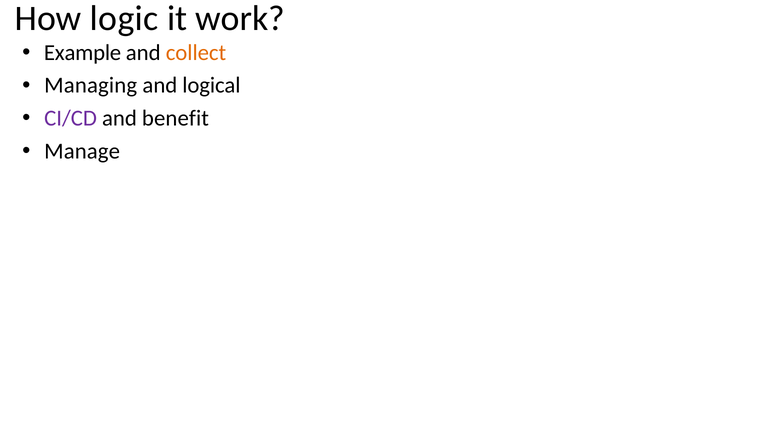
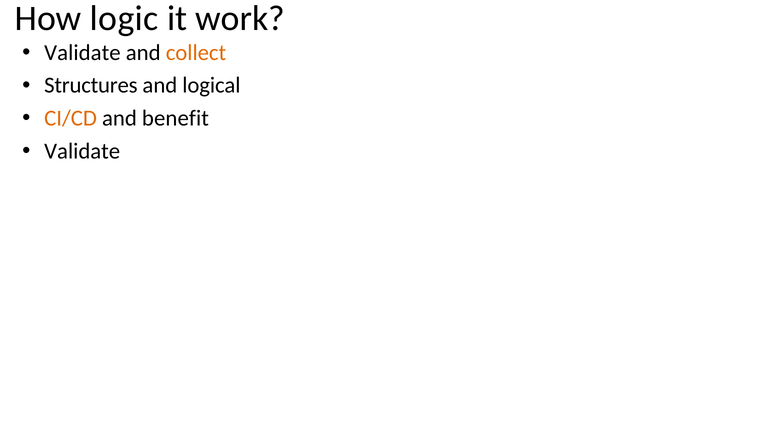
Example: Example -> Validate (82, 53)
Managing: Managing -> Structures (91, 85)
CI/CD colour: purple -> orange (71, 118)
Manage: Manage -> Validate (82, 151)
